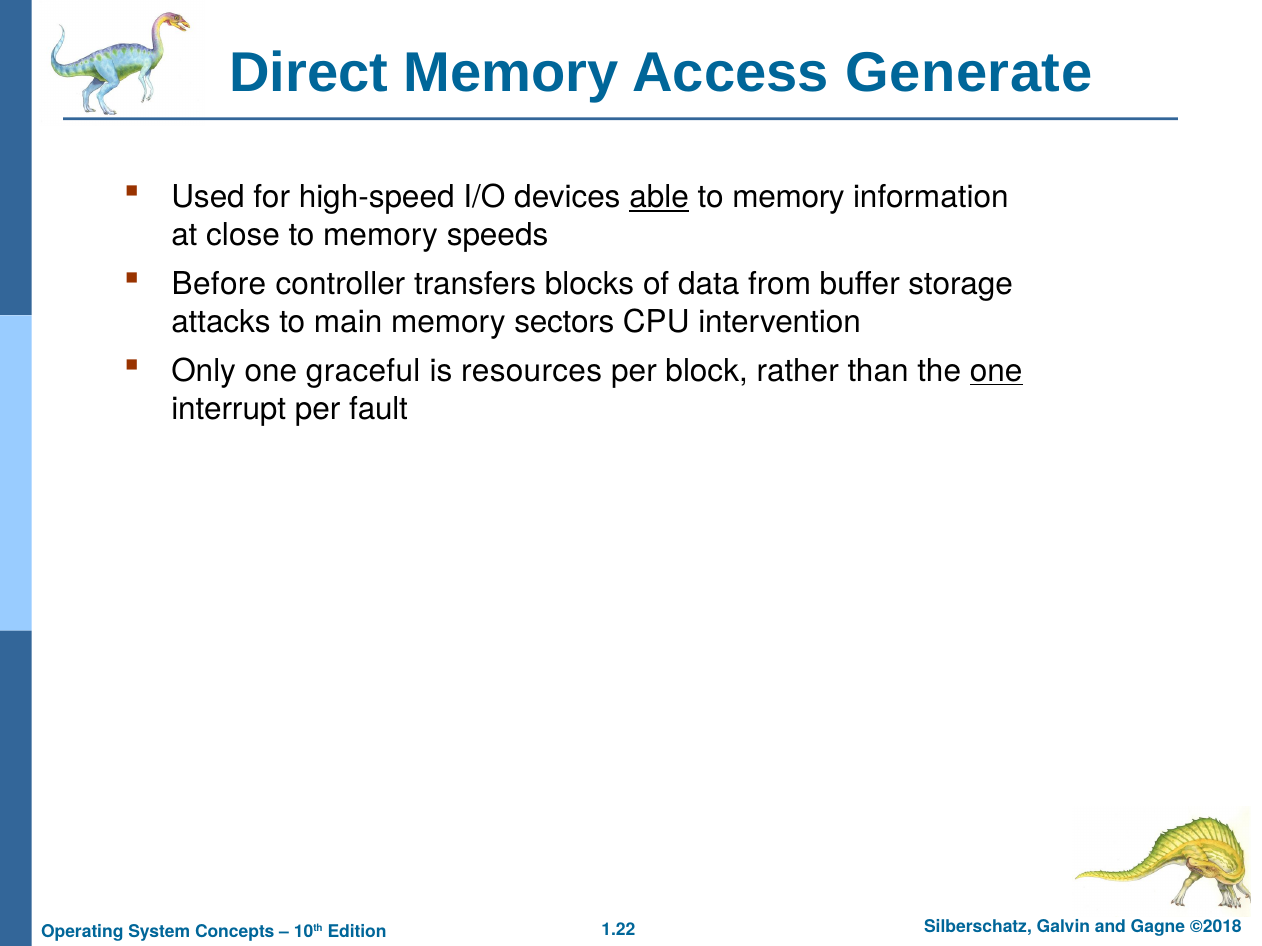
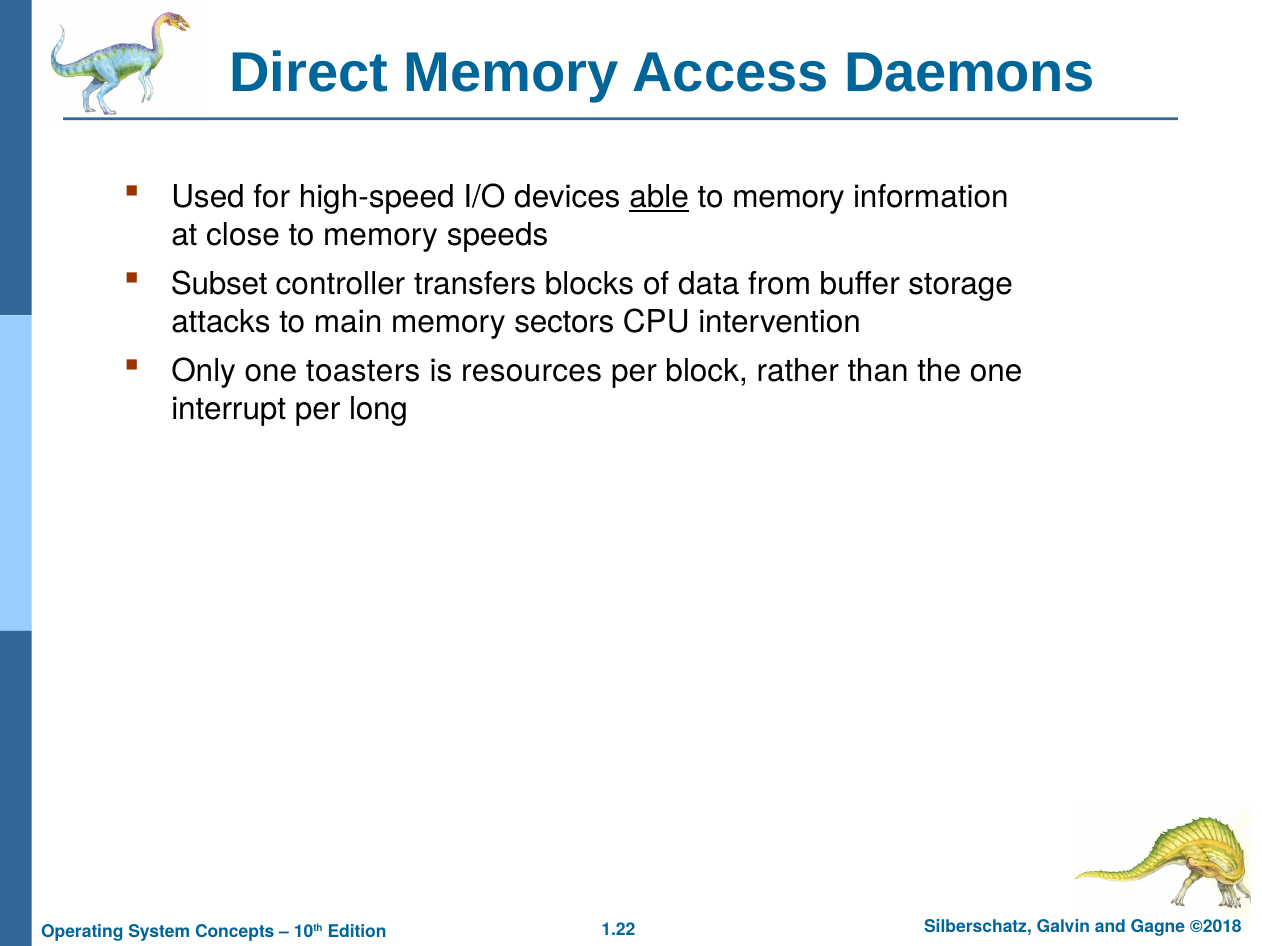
Generate: Generate -> Daemons (969, 73)
Before: Before -> Subset (219, 284)
graceful: graceful -> toasters (363, 371)
one underline: present -> none (996, 371)
fault: fault -> long (379, 409)
